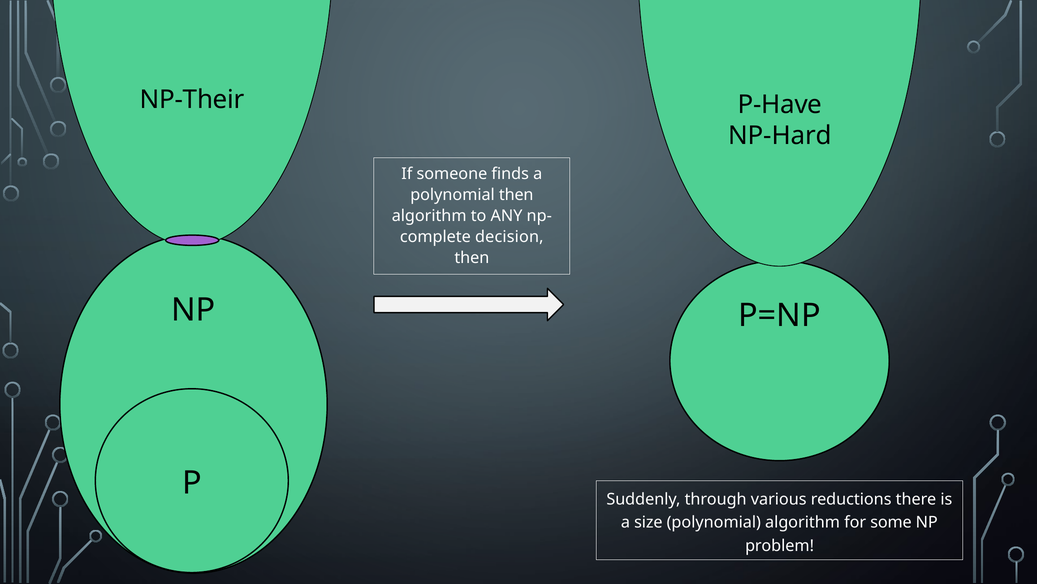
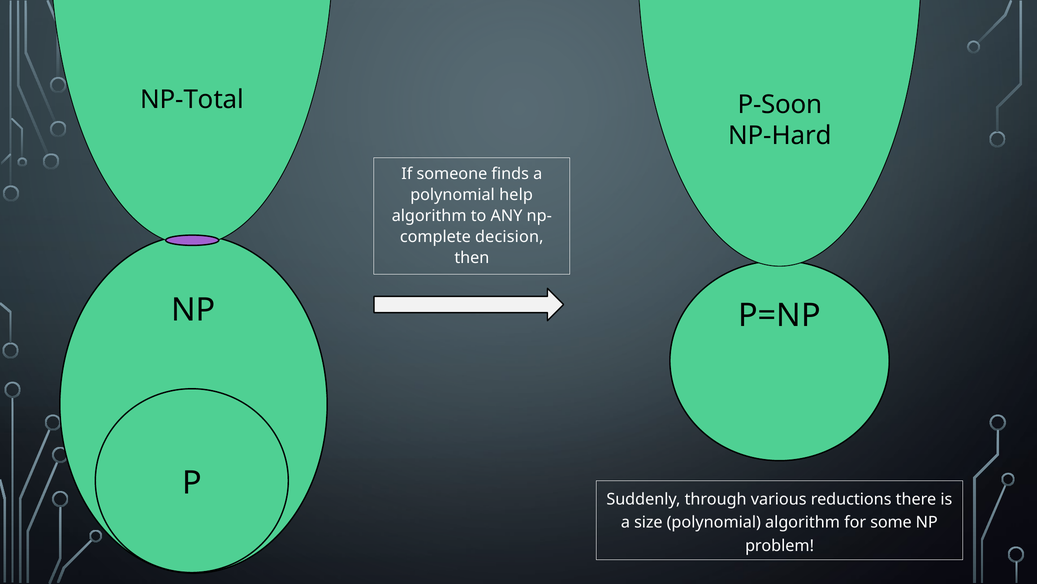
NP-Their: NP-Their -> NP-Total (192, 99)
P-Have: P-Have -> P-Soon (780, 105)
polynomial then: then -> help (516, 195)
